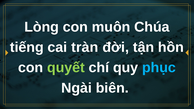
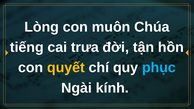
tràn: tràn -> trưa (85, 47)
quyết colour: light green -> yellow (66, 68)
biên: biên -> kính (112, 88)
